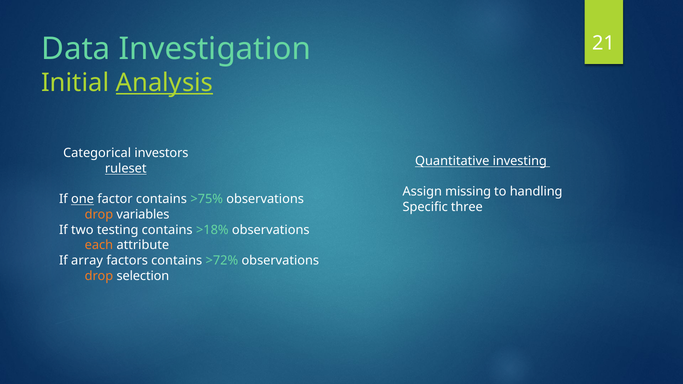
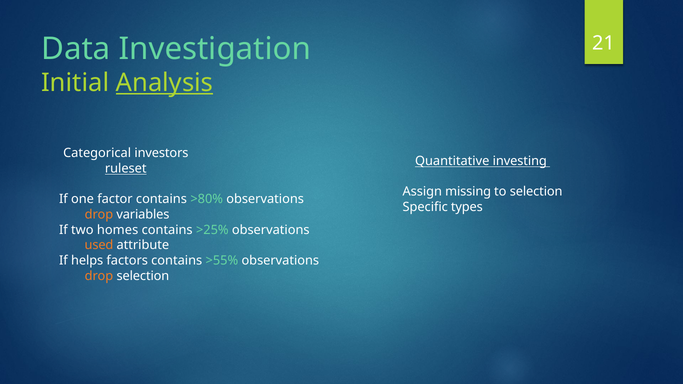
to handling: handling -> selection (536, 192)
one underline: present -> none (83, 199)
>75%: >75% -> >80% (207, 199)
three: three -> types (467, 207)
testing: testing -> homes (118, 230)
>18%: >18% -> >25% (212, 230)
each: each -> used (99, 245)
array: array -> helps (87, 261)
>72%: >72% -> >55% (222, 261)
